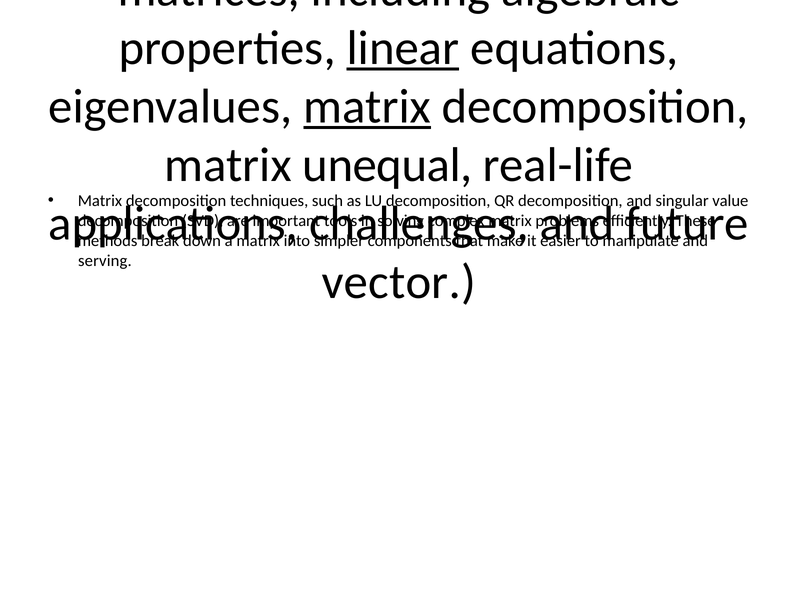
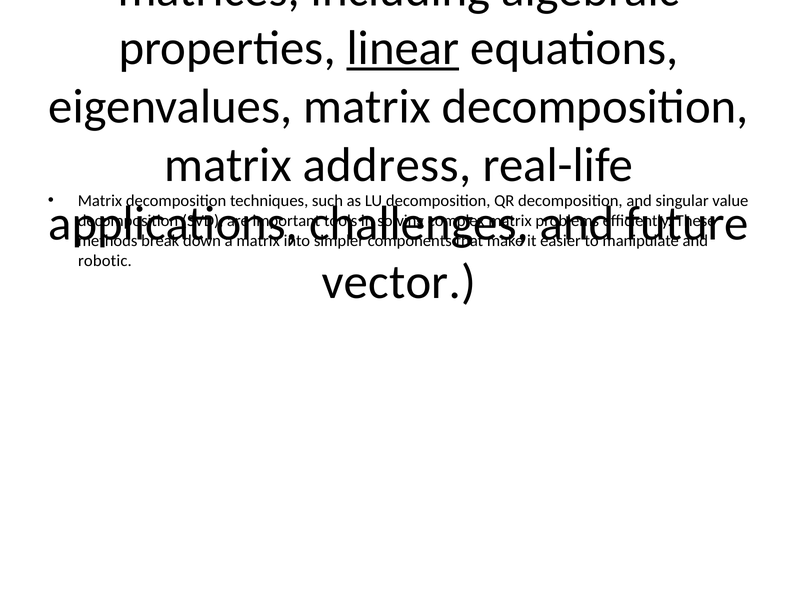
matrix underline: present -> none (367, 106)
unequal: unequal -> address (387, 165)
serving: serving -> robotic (105, 261)
